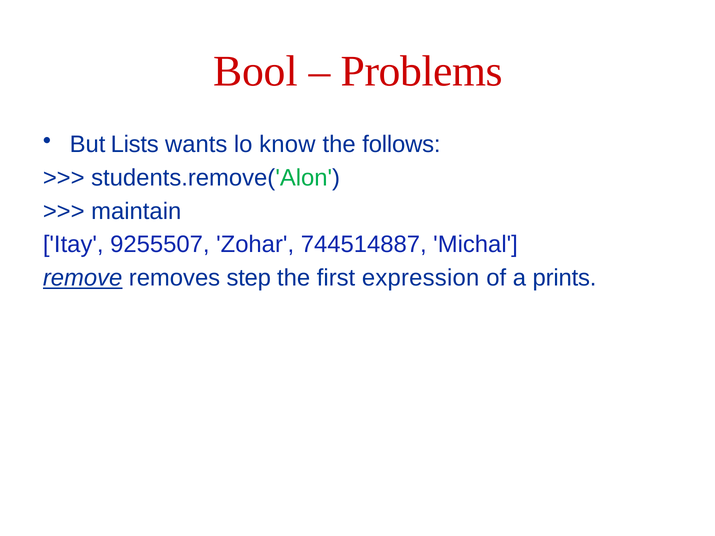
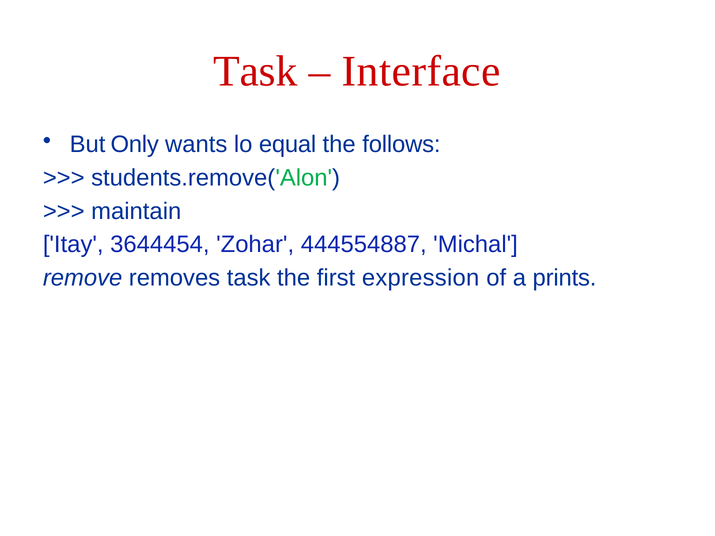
Bool: Bool -> Task (255, 72)
Problems: Problems -> Interface (421, 72)
Lists: Lists -> Only (135, 145)
know: know -> equal (288, 145)
9255507: 9255507 -> 3644454 (160, 245)
744514887: 744514887 -> 444554887 (364, 245)
remove underline: present -> none (83, 278)
removes step: step -> task (249, 278)
